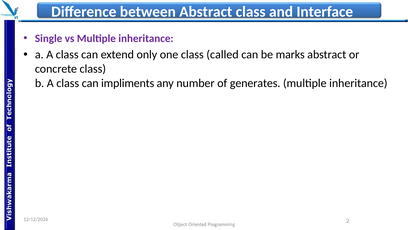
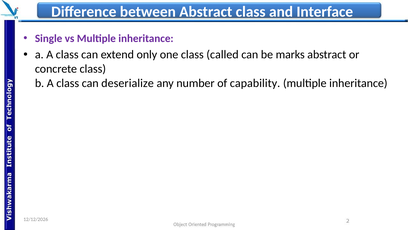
impliments: impliments -> deserialize (128, 83)
generates: generates -> capability (255, 83)
